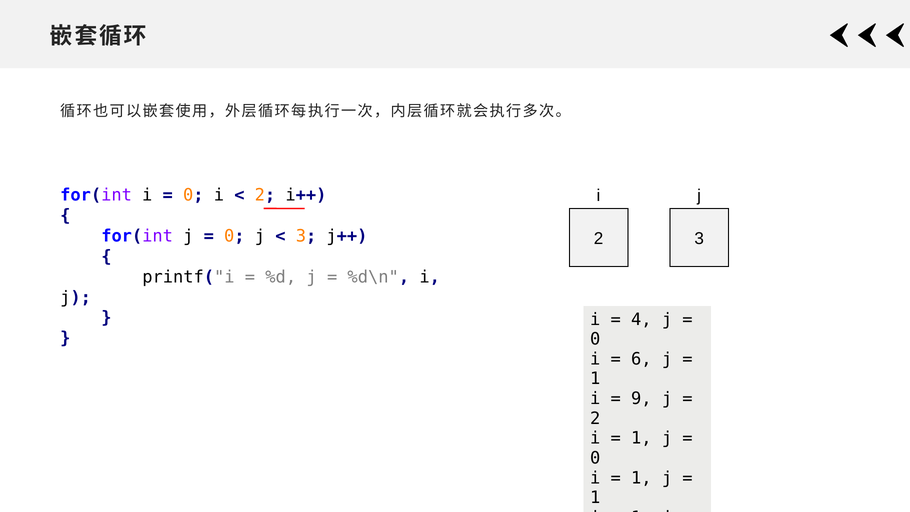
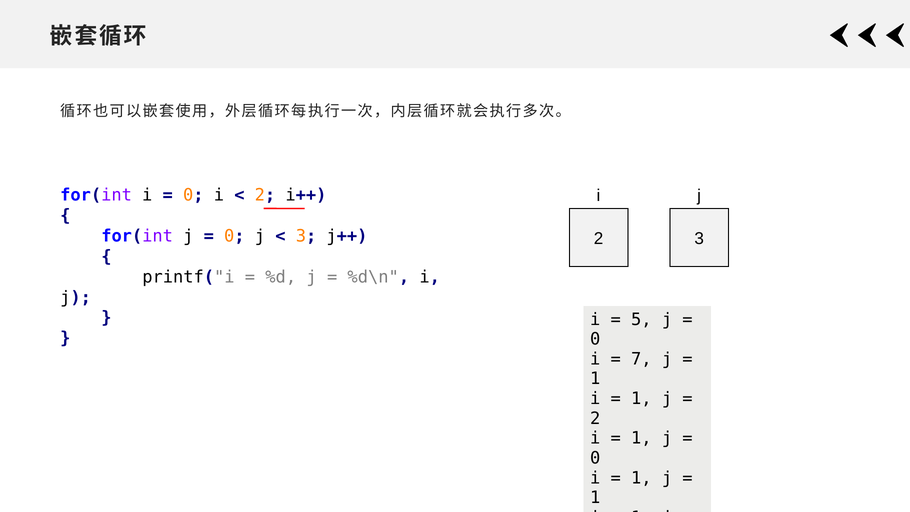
4: 4 -> 5 (641, 319)
6: 6 -> 7 (641, 359)
9: 9 -> 1 (641, 399)
